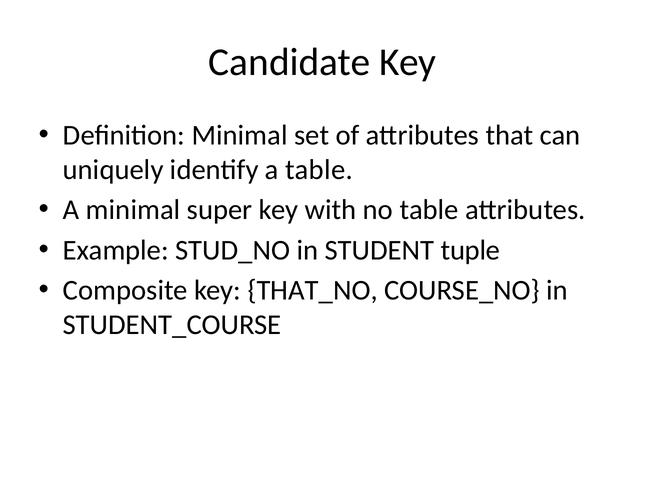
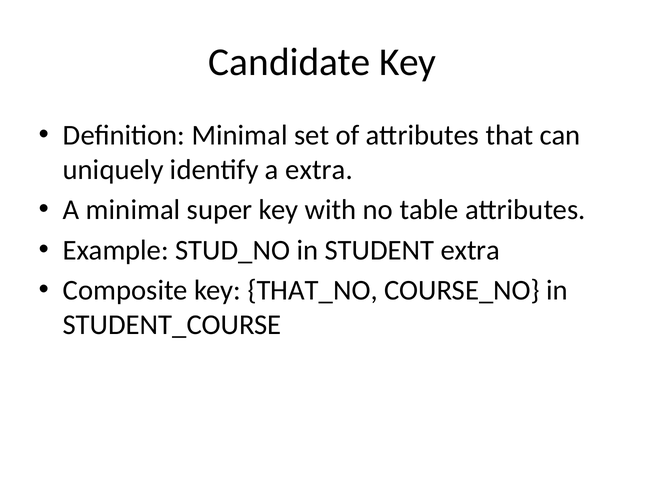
a table: table -> extra (319, 170)
STUDENT tuple: tuple -> extra (470, 250)
